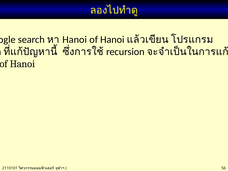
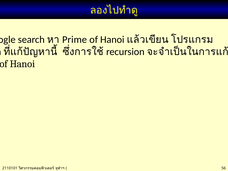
Hanoi: Hanoi -> Prime (75, 40)
